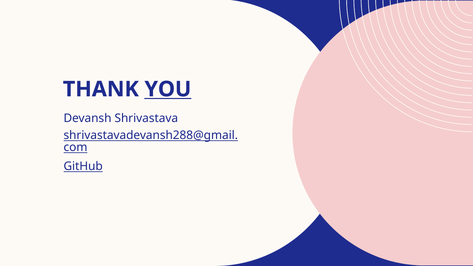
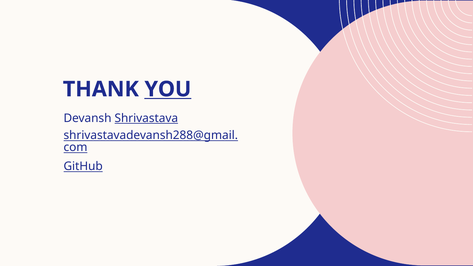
Shrivastava underline: none -> present (146, 118)
